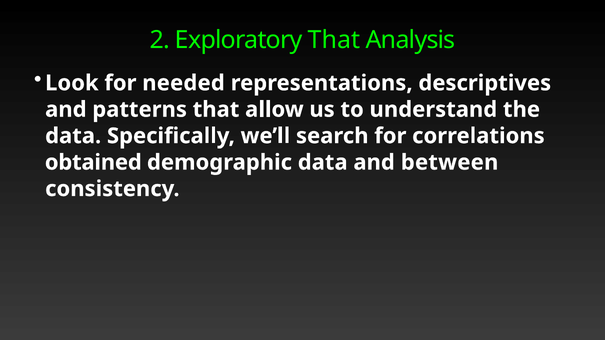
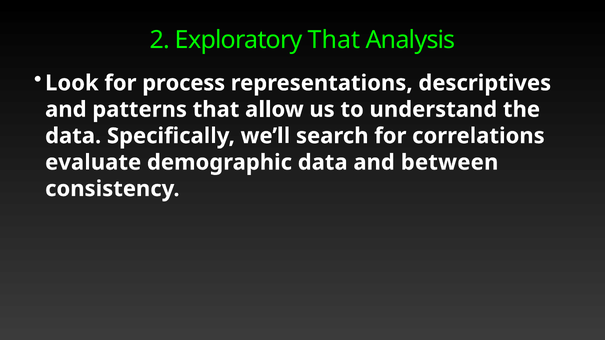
needed: needed -> process (184, 83)
obtained: obtained -> evaluate (93, 163)
